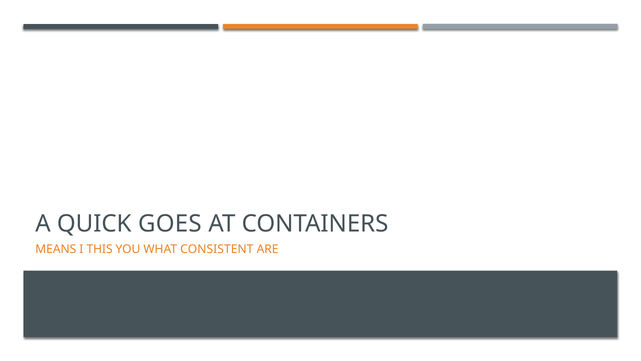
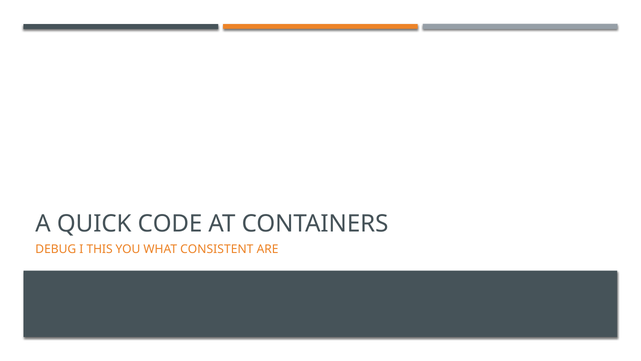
GOES: GOES -> CODE (170, 224)
MEANS: MEANS -> DEBUG (56, 249)
